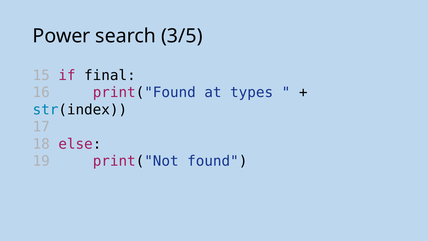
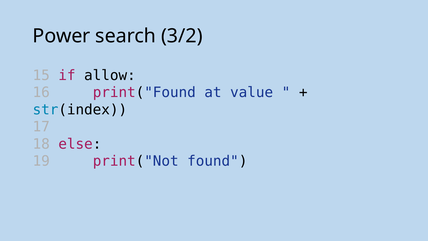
3/5: 3/5 -> 3/2 (182, 36)
final: final -> allow (110, 75)
types: types -> value (252, 92)
